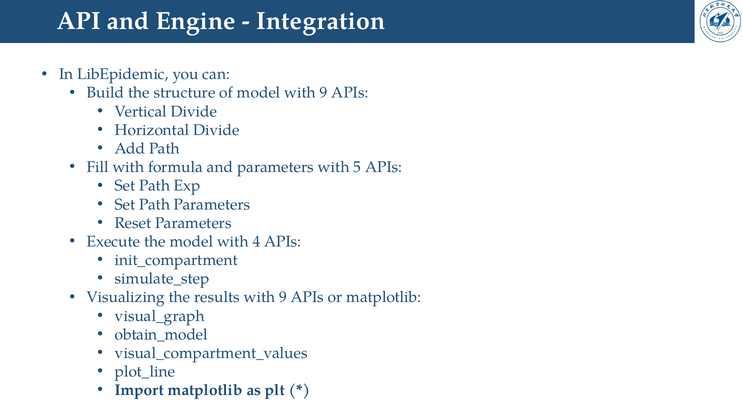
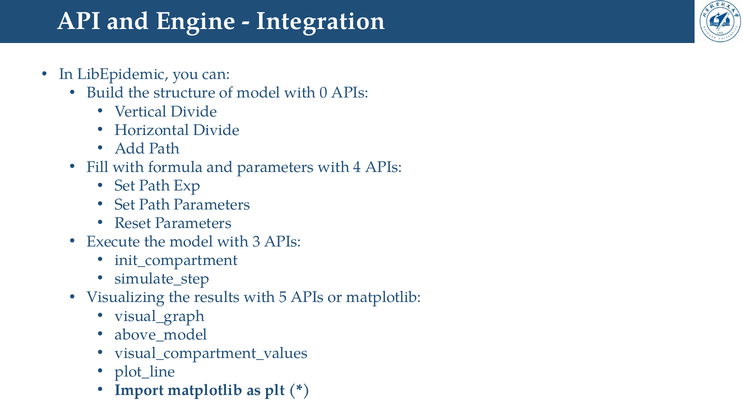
model with 9: 9 -> 0 (324, 93)
5: 5 -> 4 (357, 167)
4: 4 -> 3 (256, 242)
results with 9: 9 -> 5 (283, 297)
obtain_model: obtain_model -> above_model (161, 334)
